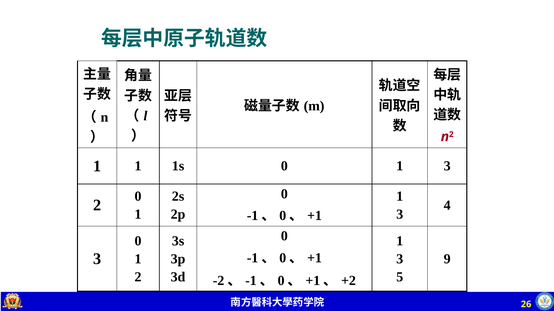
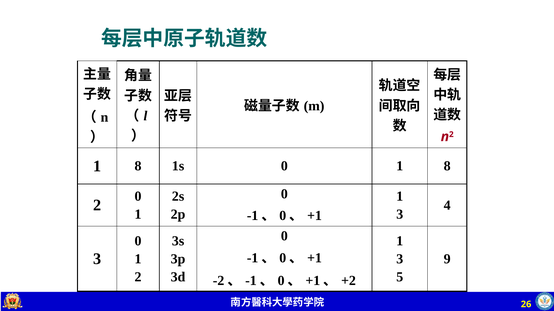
1: 1 -> 8 (138, 166)
0 1 3: 3 -> 8 (447, 166)
